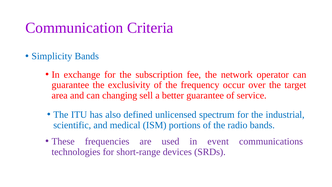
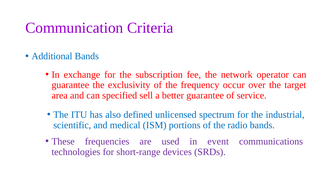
Simplicity: Simplicity -> Additional (52, 56)
changing: changing -> specified (120, 95)
